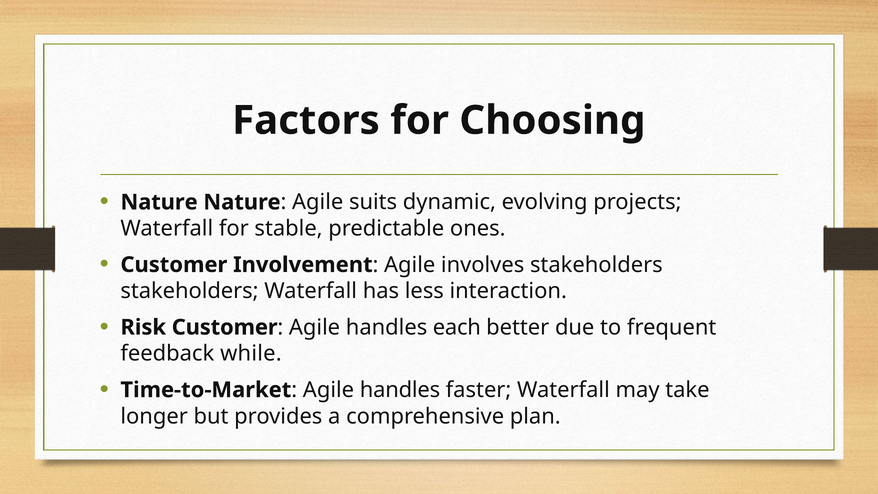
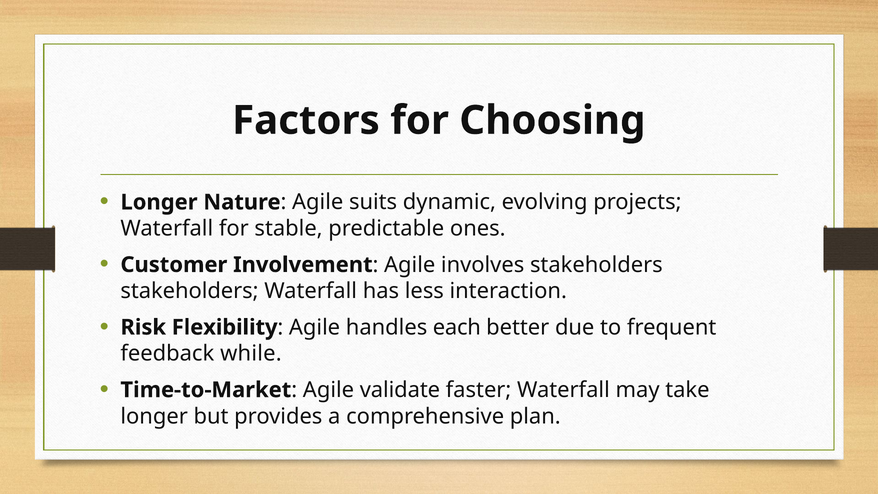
Nature: Nature -> Longer (159, 202)
Risk Customer: Customer -> Flexibility (225, 327)
handles: handles -> validate (400, 390)
